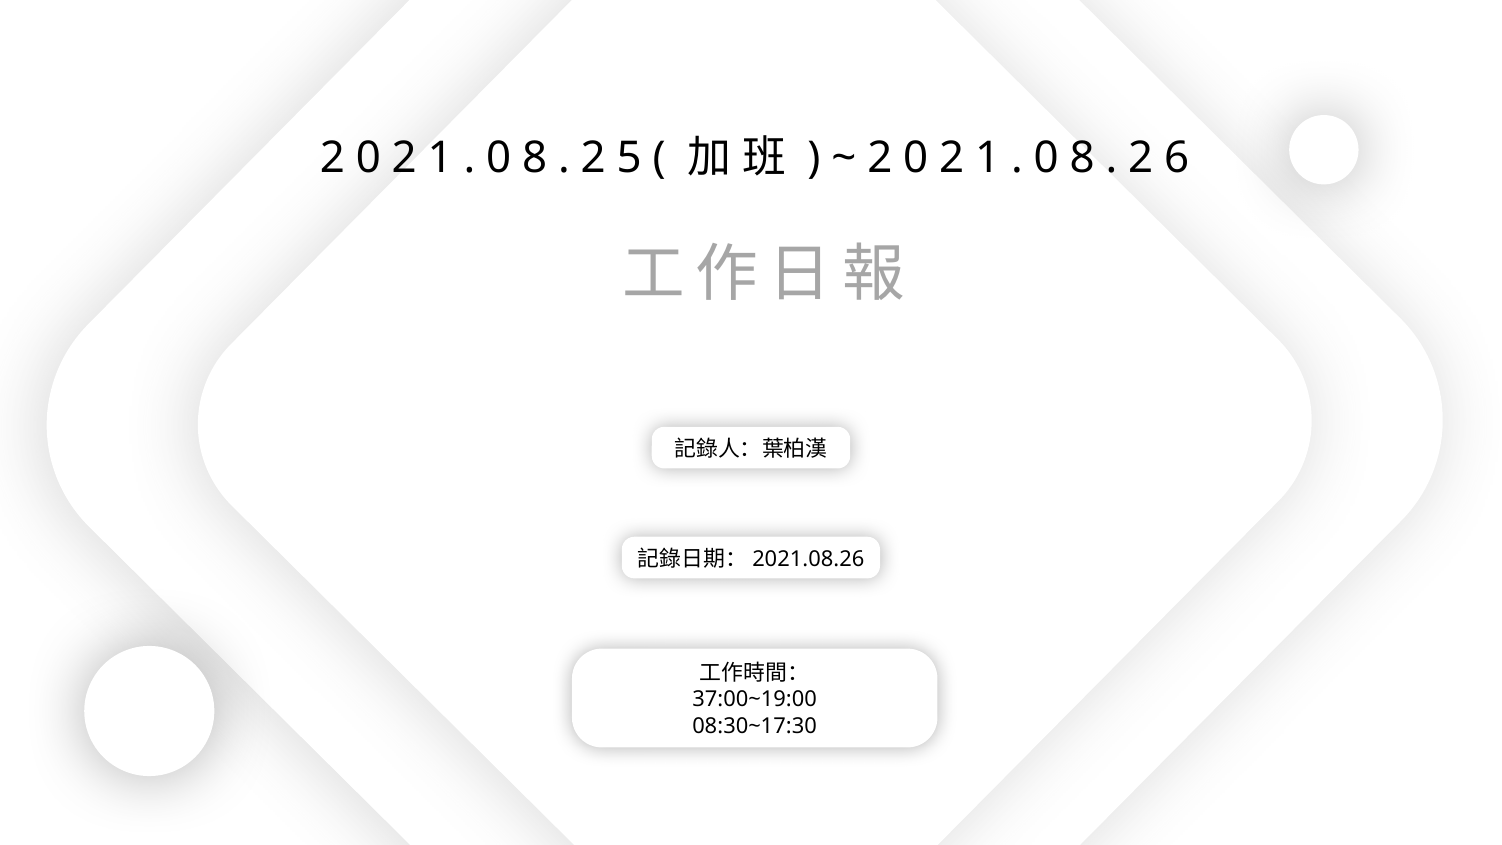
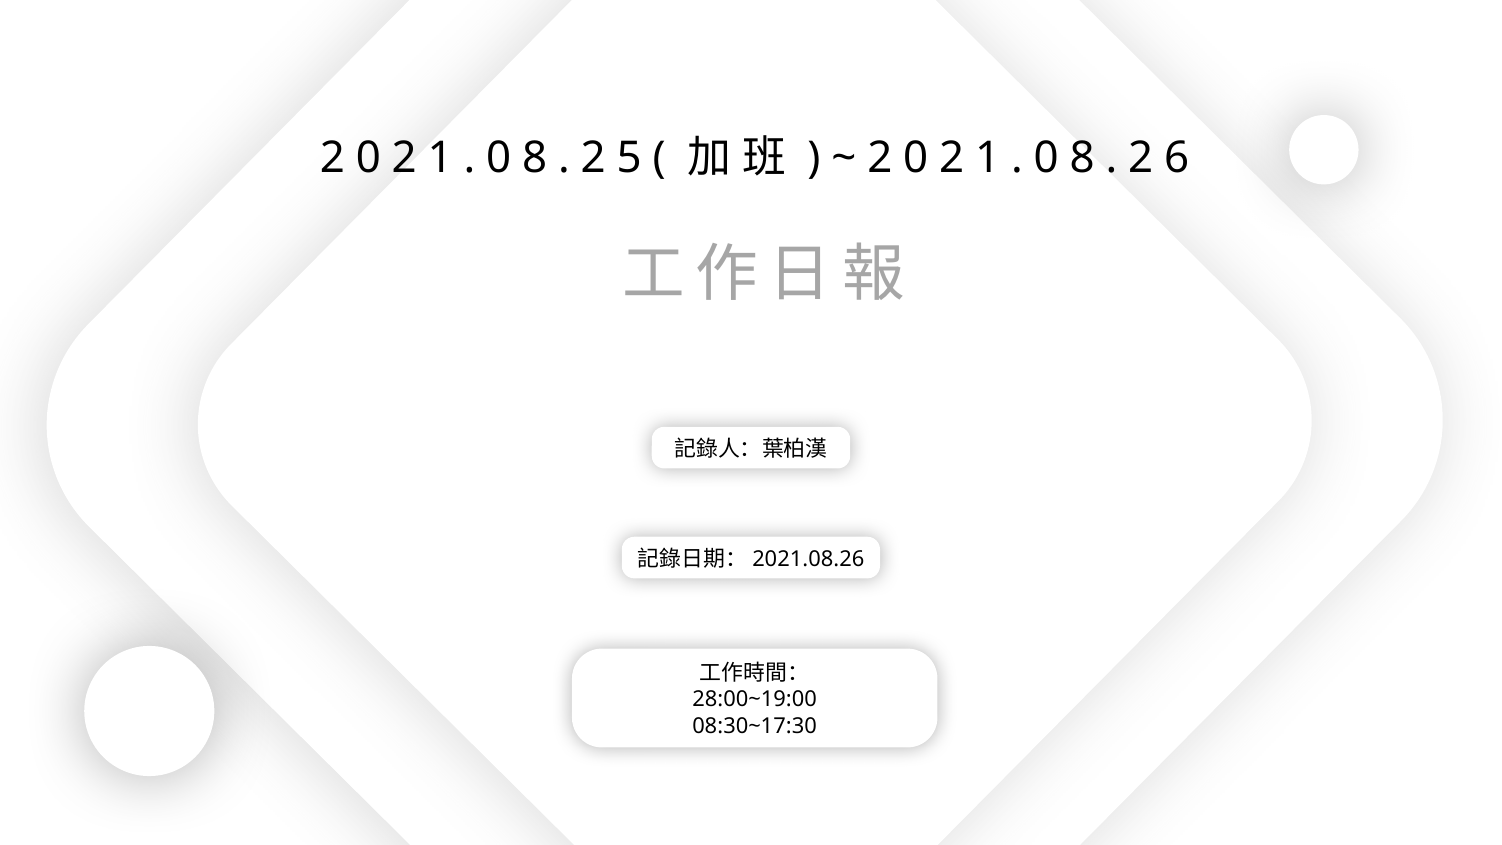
37:00~19:00: 37:00~19:00 -> 28:00~19:00 (755, 699)
